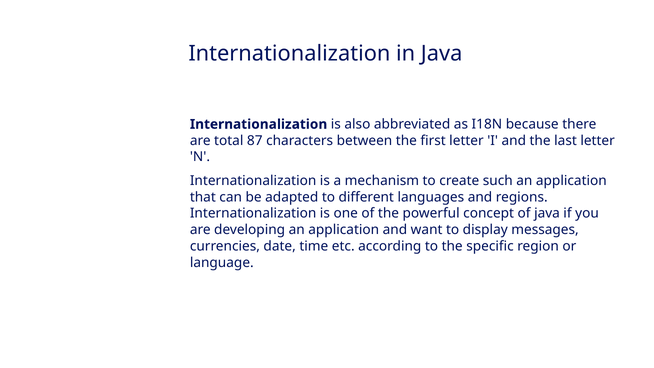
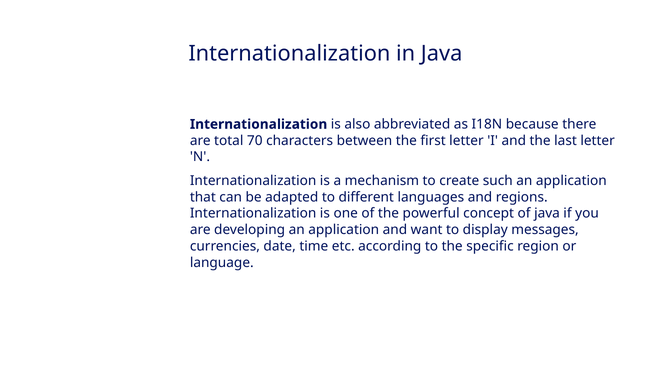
87: 87 -> 70 (255, 141)
